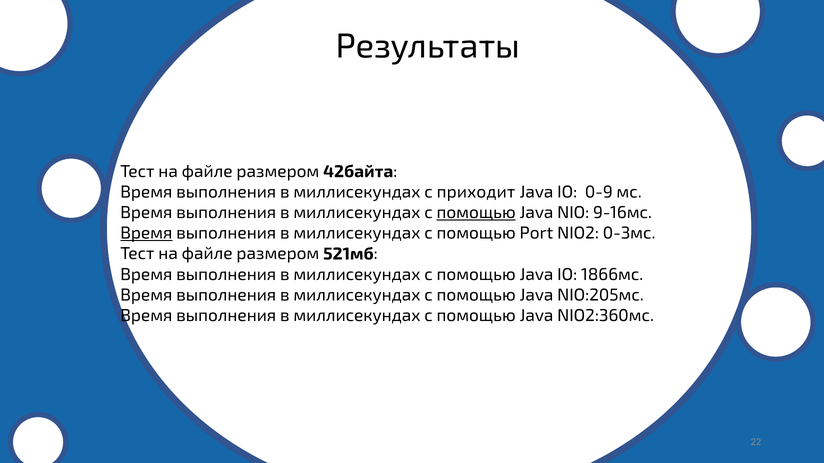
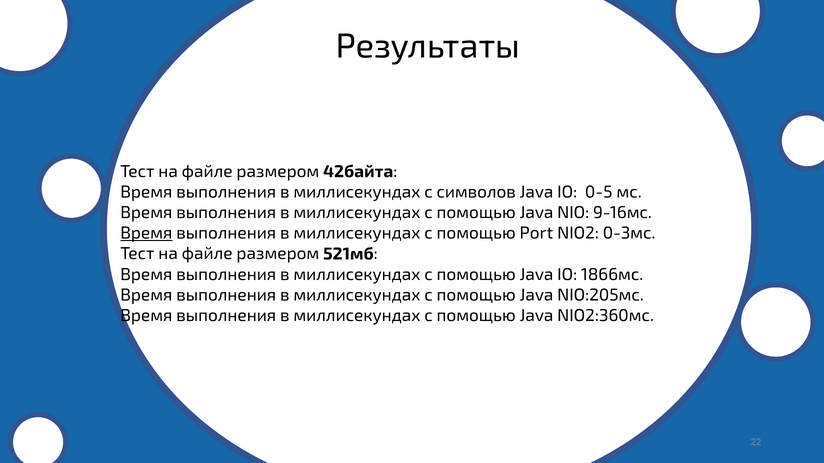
приходит: приходит -> символов (476, 192)
0-9: 0-9 -> 0-5 (599, 192)
помощью underline: present -> none (476, 213)
